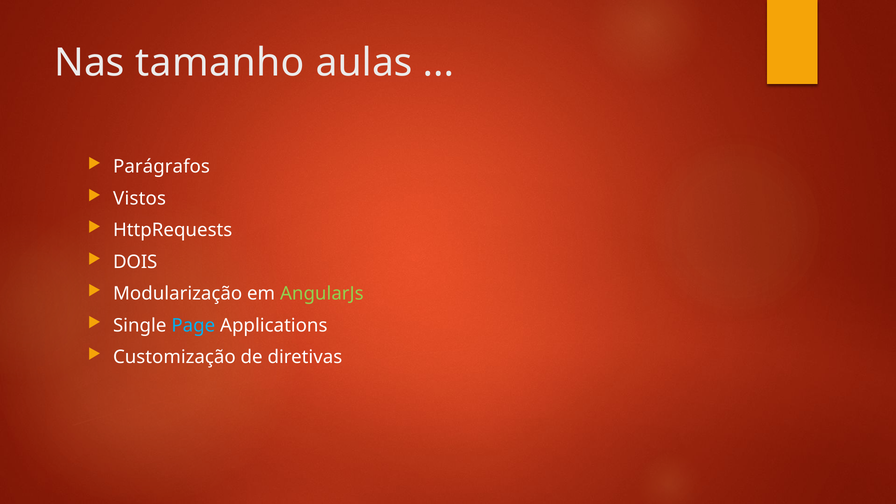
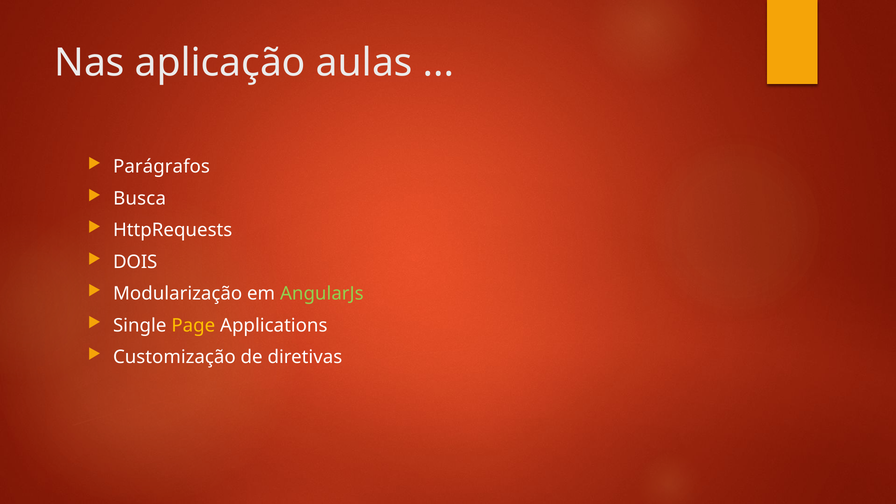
tamanho: tamanho -> aplicação (220, 63)
Vistos: Vistos -> Busca (140, 199)
Page colour: light blue -> yellow (193, 325)
